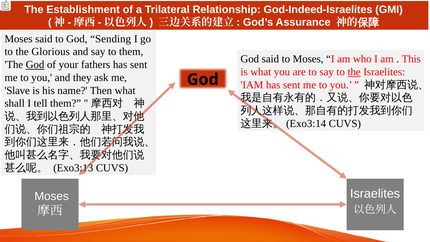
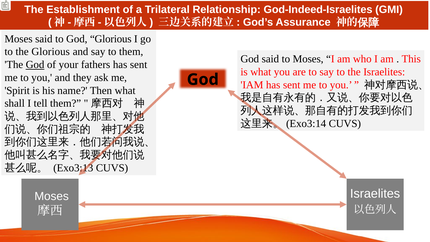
God Sending: Sending -> Glorious (111, 39)
the underline: present -> none (354, 72)
Slave: Slave -> Spirit (17, 90)
